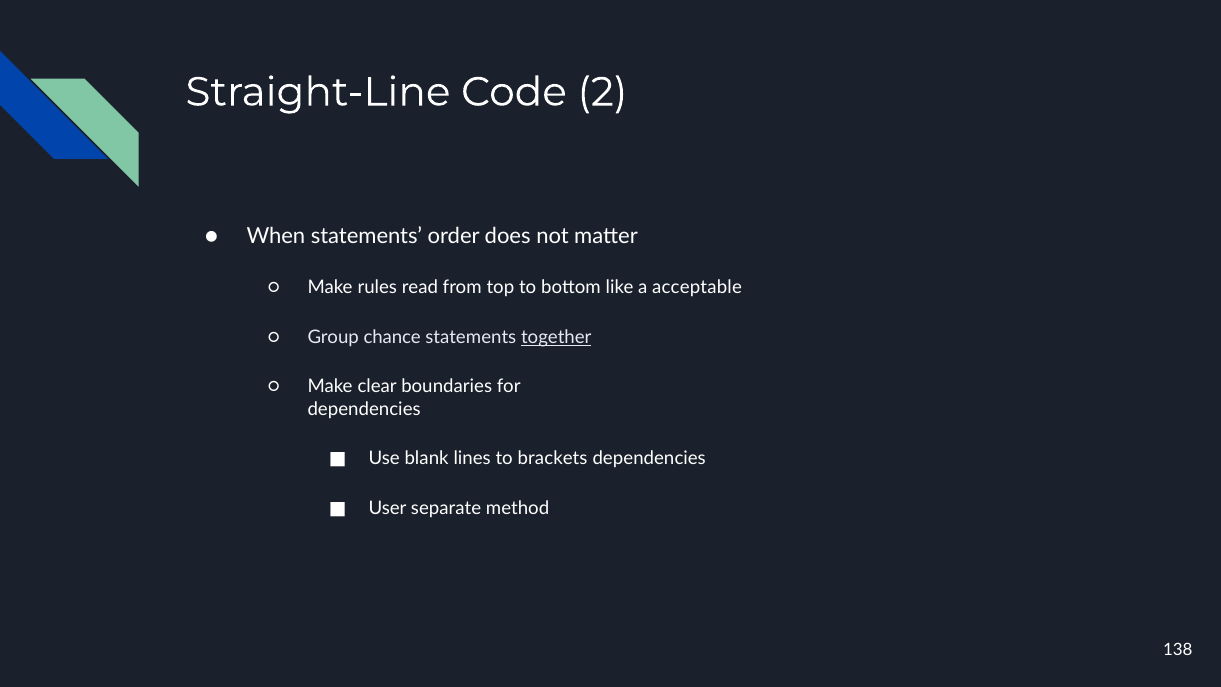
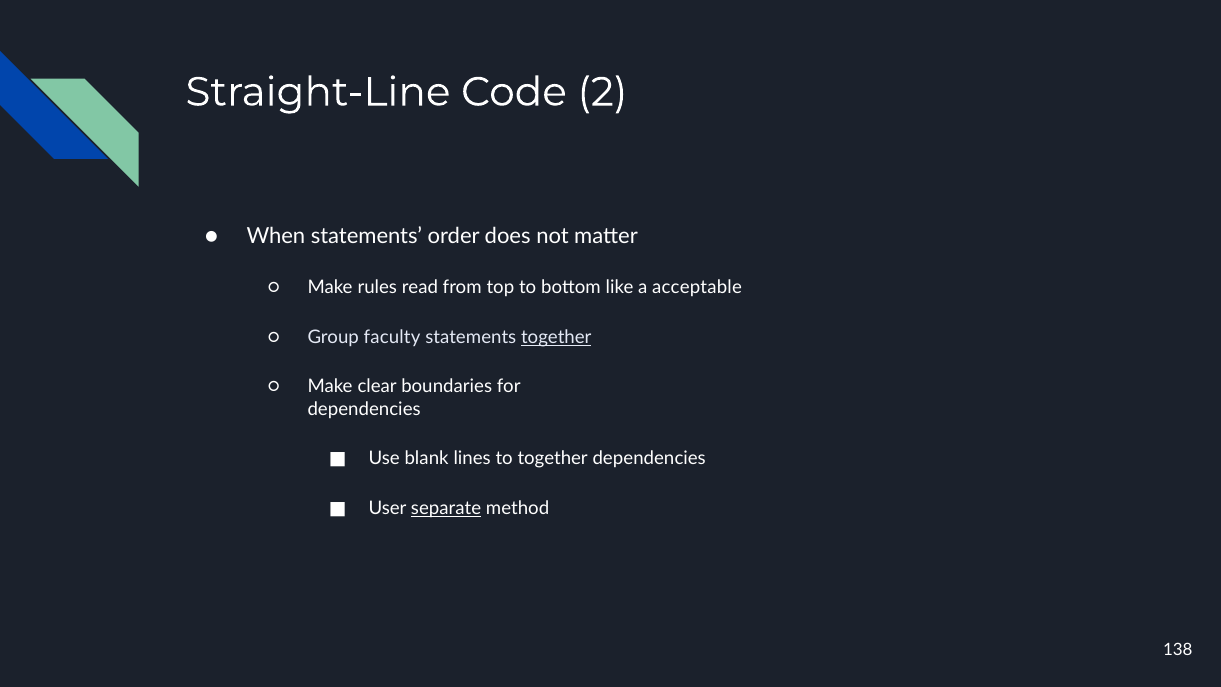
chance: chance -> faculty (392, 337)
to brackets: brackets -> together (553, 459)
separate underline: none -> present (446, 508)
